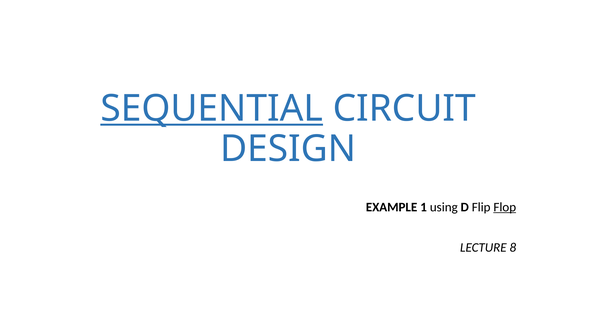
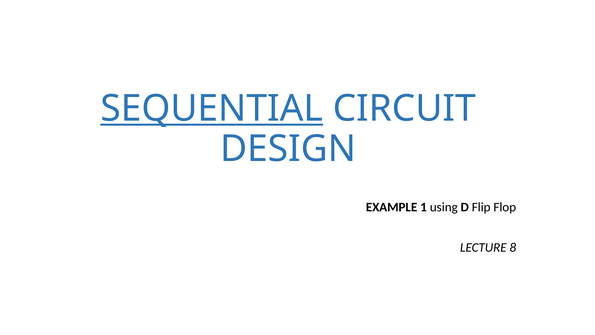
Flop underline: present -> none (505, 207)
